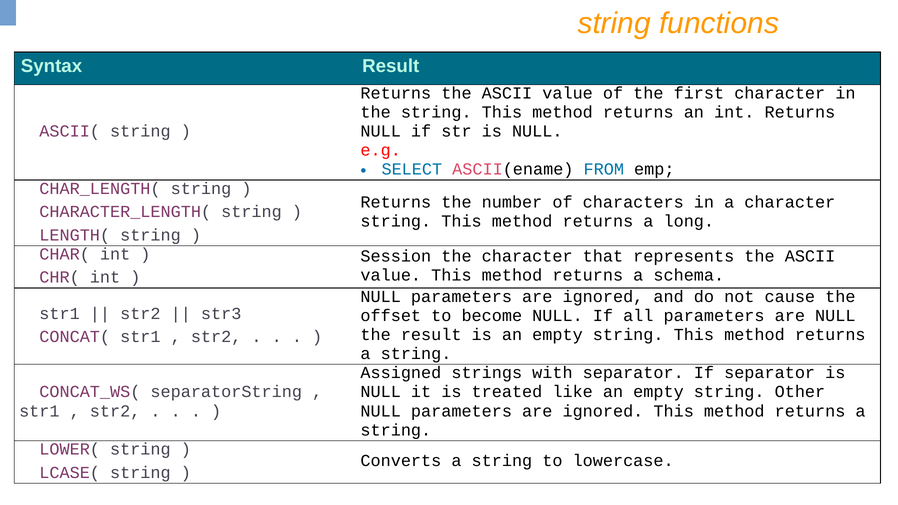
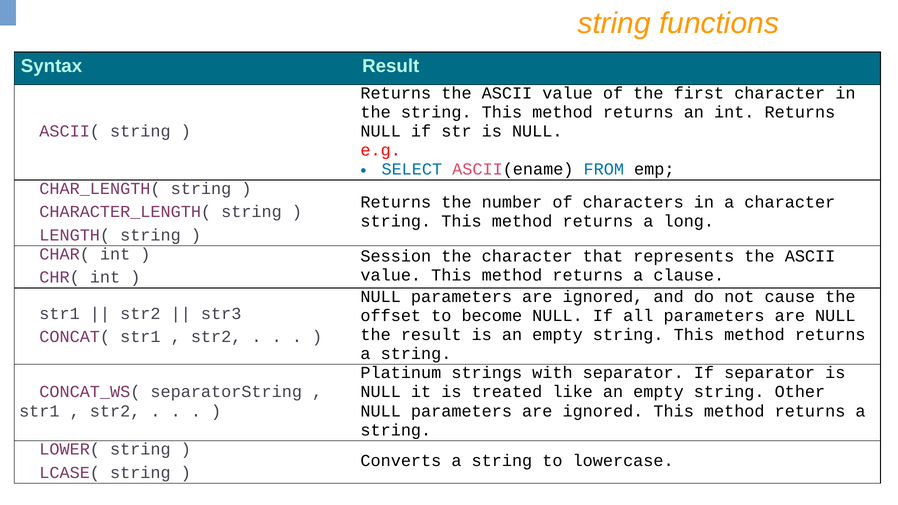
schema: schema -> clause (689, 275)
Assigned: Assigned -> Platinum (401, 373)
